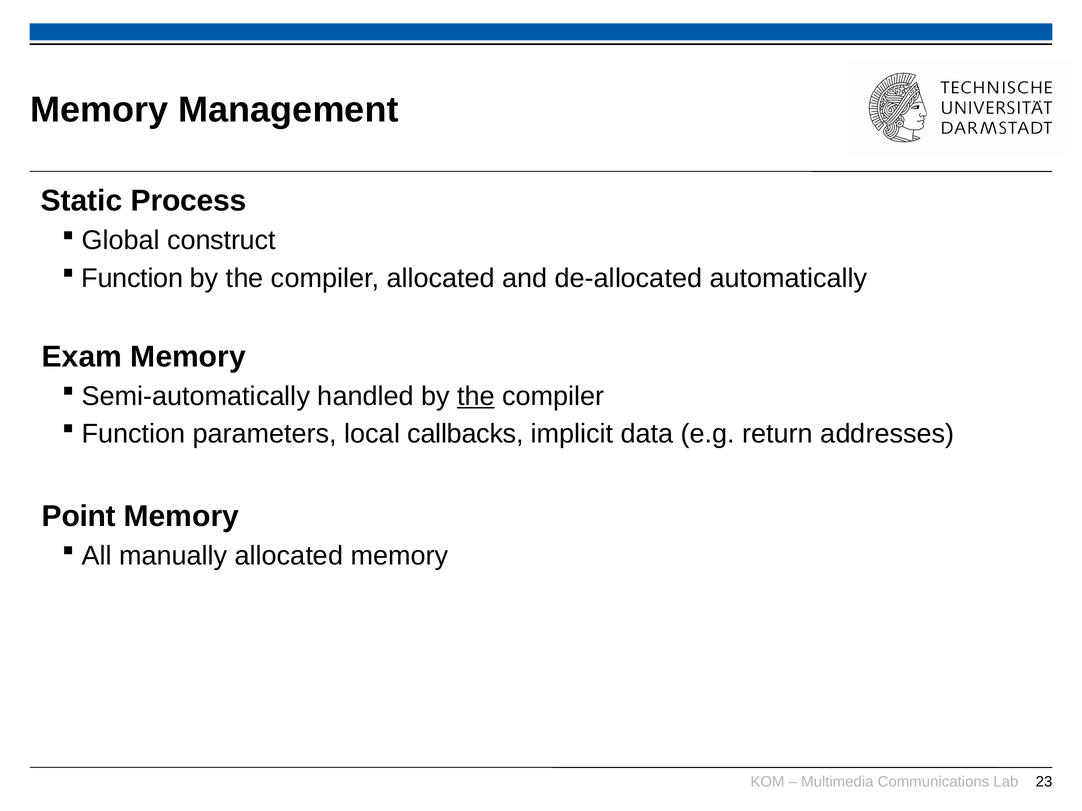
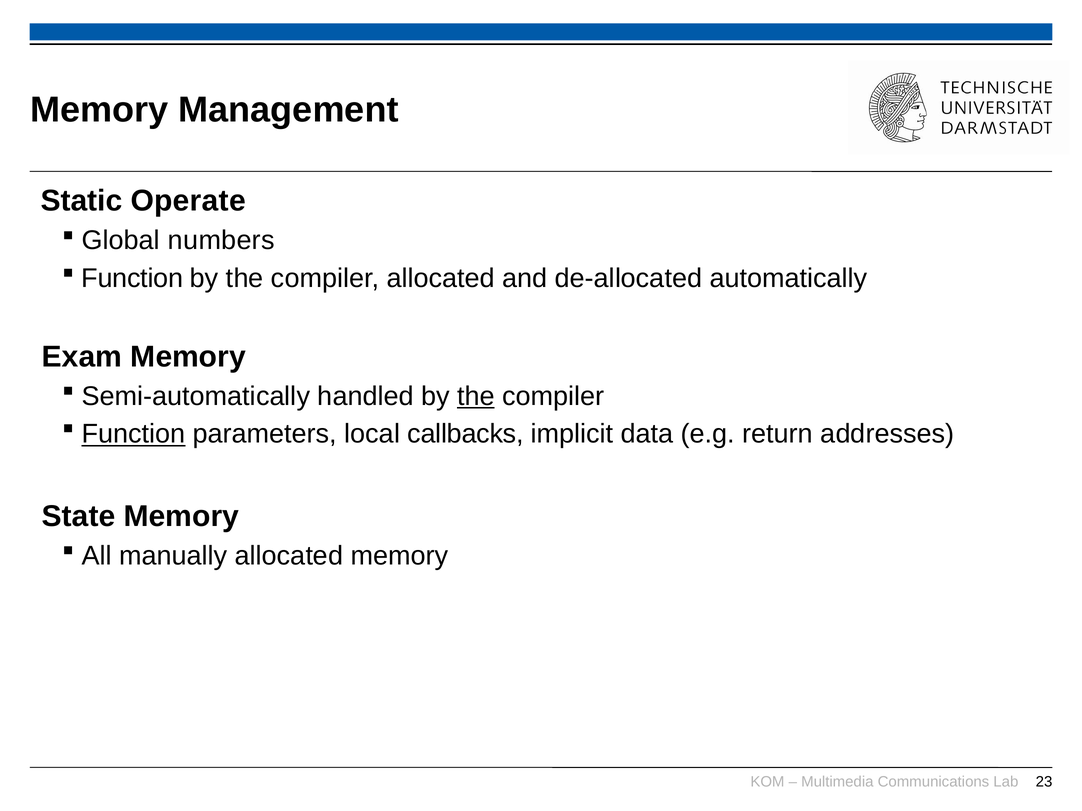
Process: Process -> Operate (188, 201)
construct: construct -> numbers (221, 241)
Function underline: none -> present (134, 434)
Point: Point -> State (79, 517)
